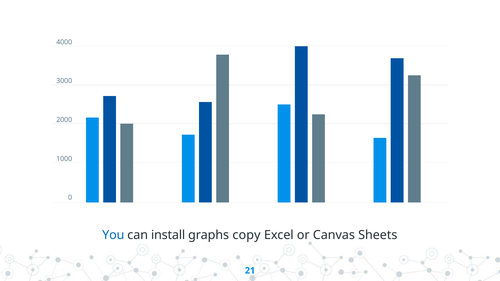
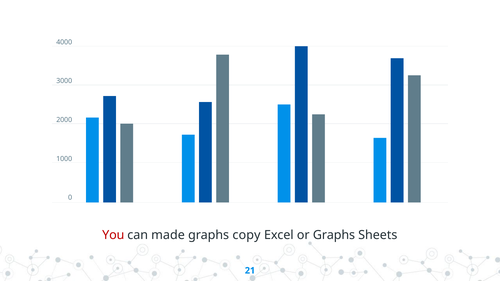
You colour: blue -> red (113, 235)
install: install -> made (168, 235)
or Canvas: Canvas -> Graphs (334, 235)
